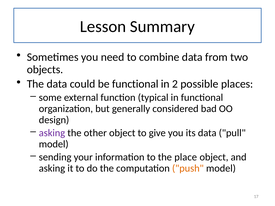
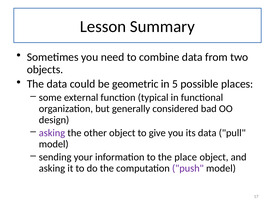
be functional: functional -> geometric (135, 84)
2: 2 -> 5 (175, 84)
push colour: orange -> purple (188, 168)
